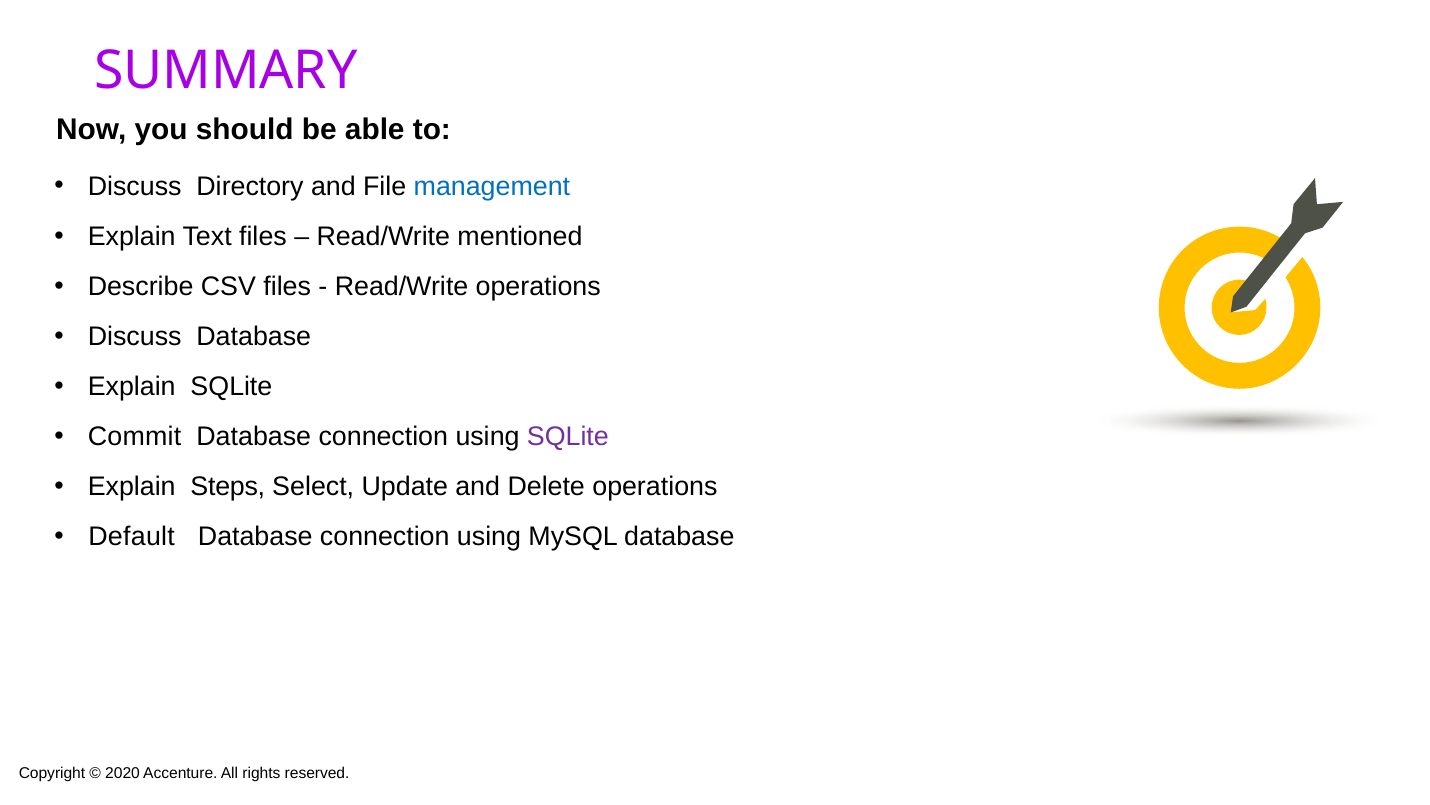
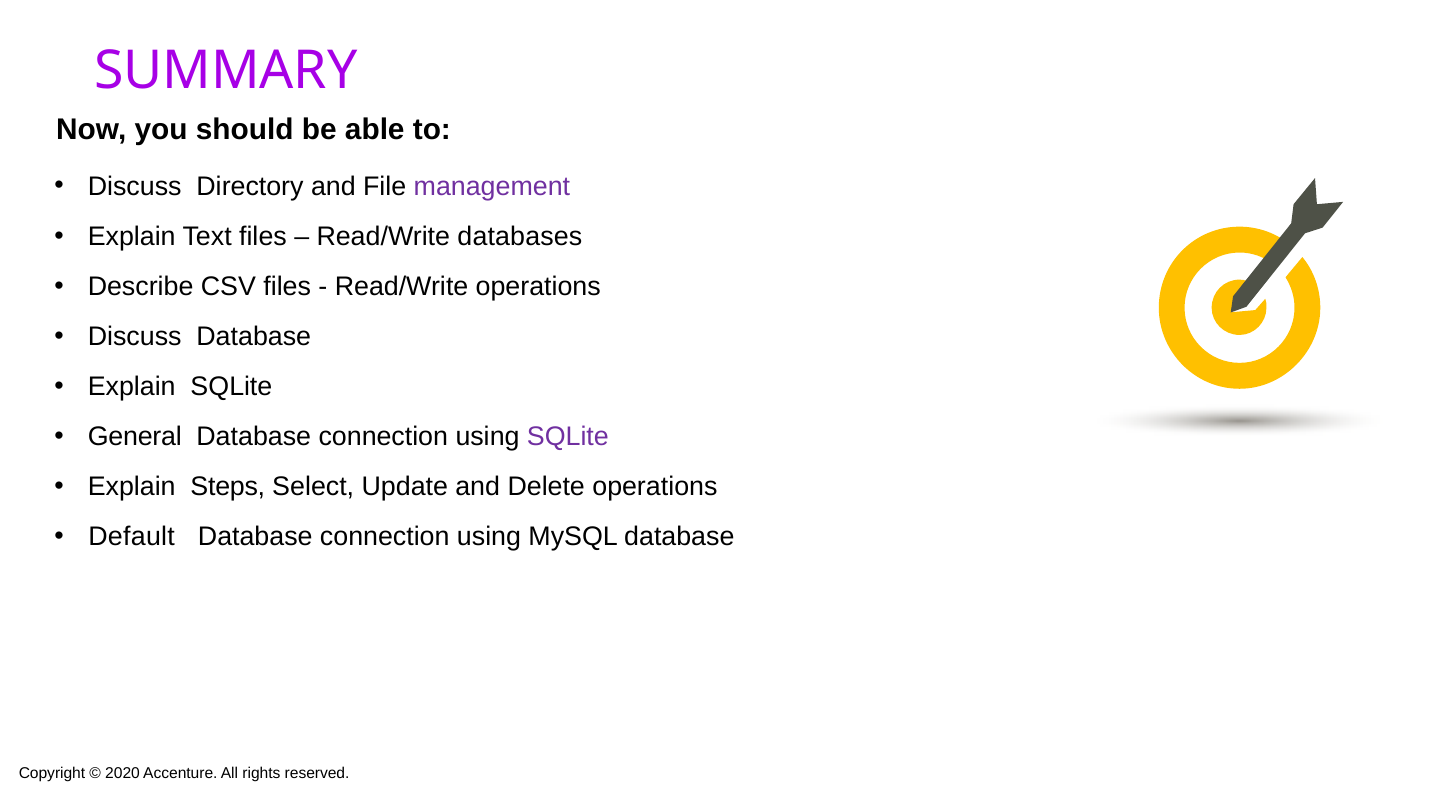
management colour: blue -> purple (492, 186)
mentioned: mentioned -> databases (520, 236)
Commit: Commit -> General (135, 437)
